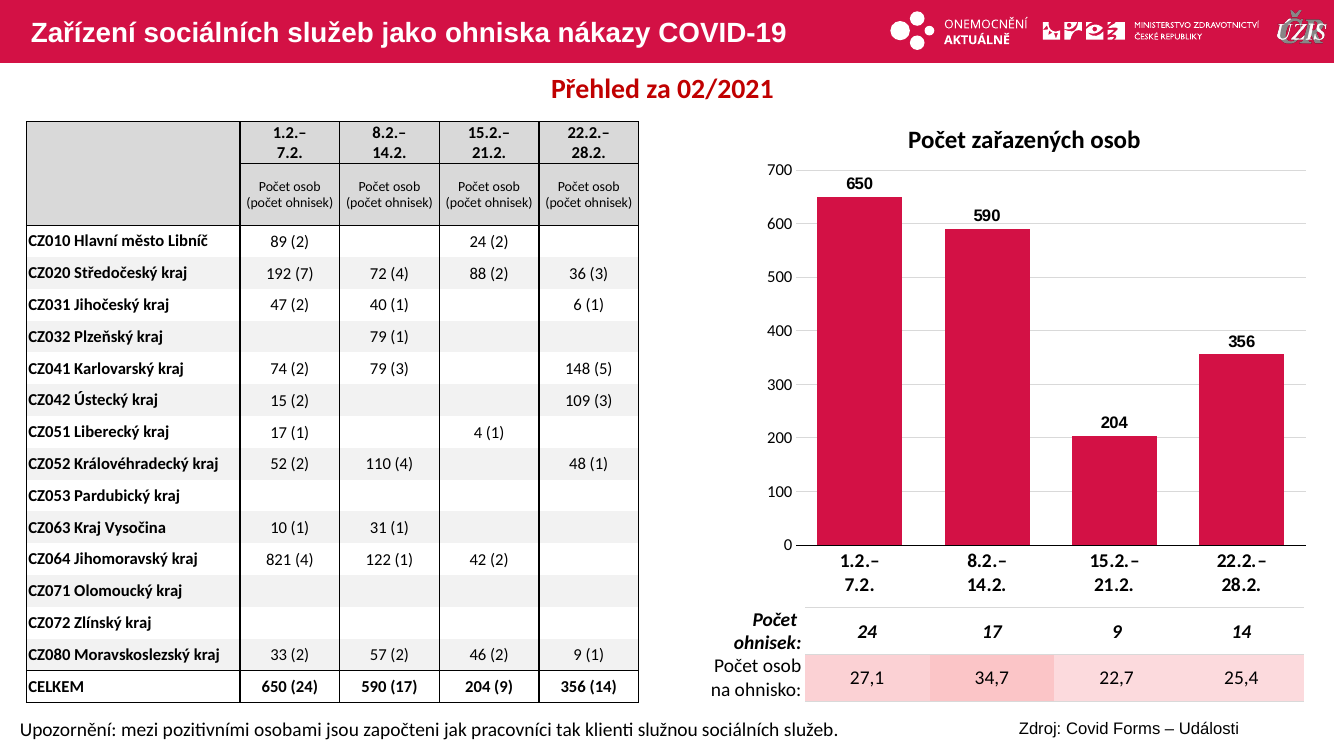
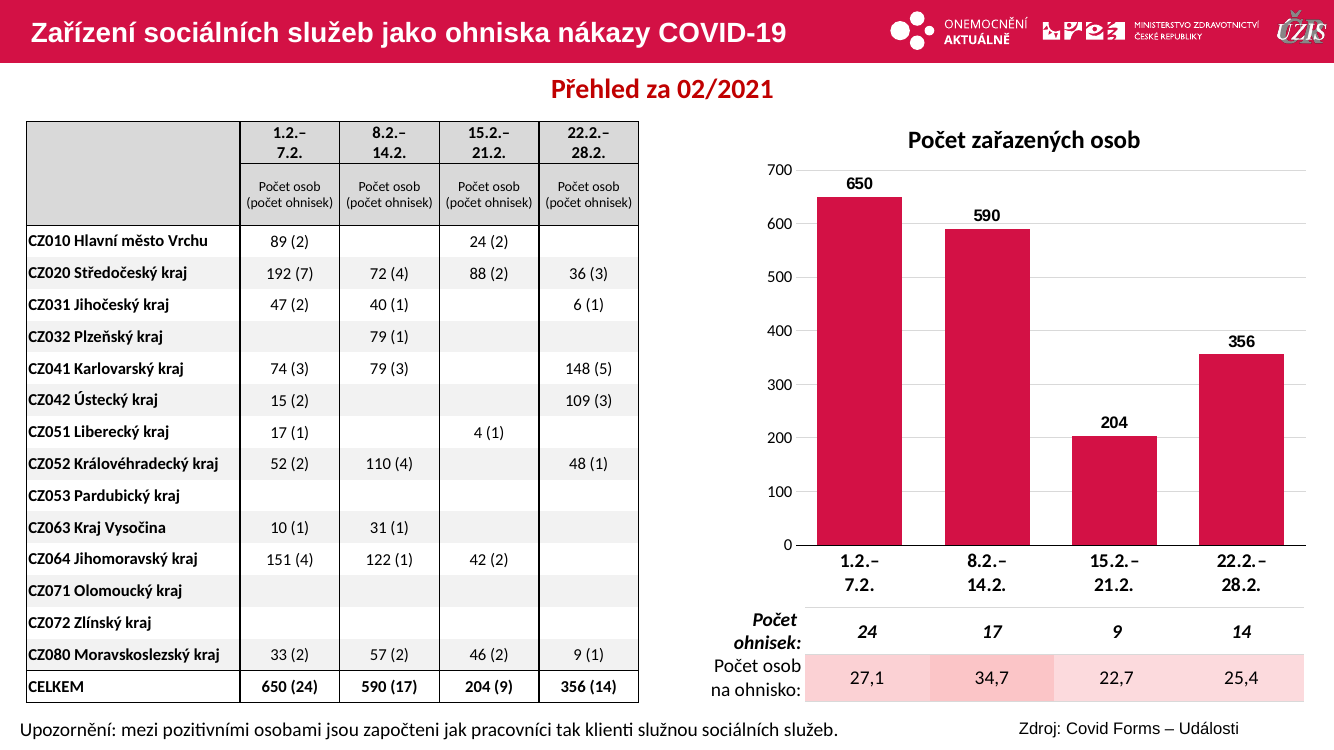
Libníč: Libníč -> Vrchu (188, 241)
74 2: 2 -> 3 (300, 369)
821: 821 -> 151 (279, 560)
